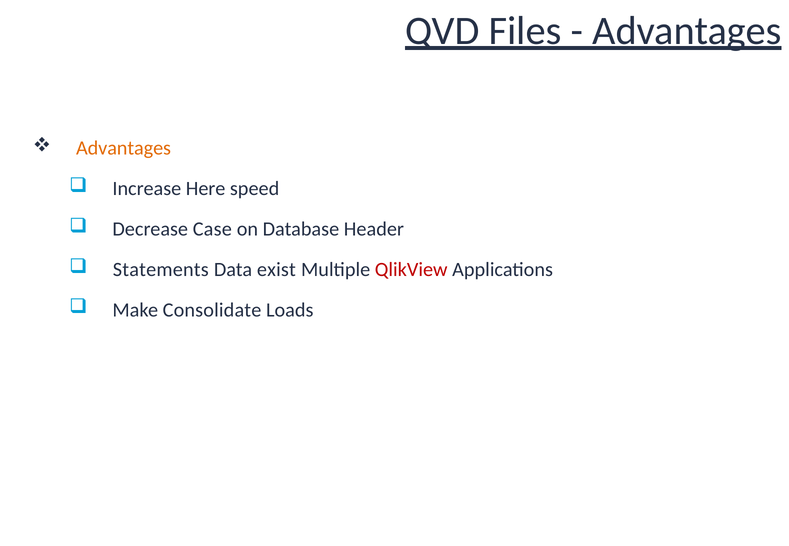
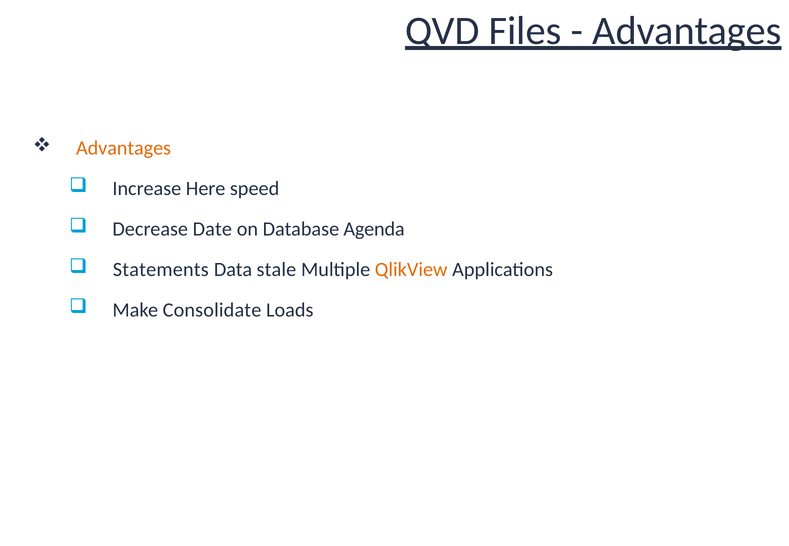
Case: Case -> Date (212, 229)
Header: Header -> Agenda (374, 229)
exist: exist -> stale (276, 270)
QlikView colour: red -> orange (411, 270)
